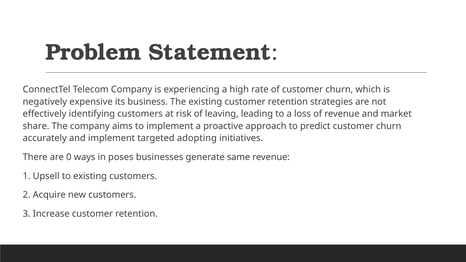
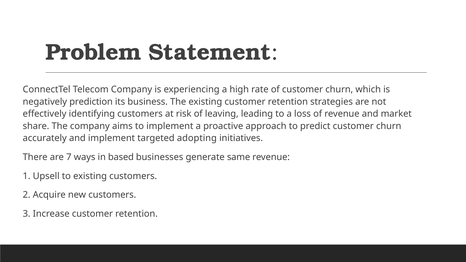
expensive: expensive -> prediction (91, 102)
0: 0 -> 7 (69, 157)
poses: poses -> based (121, 157)
